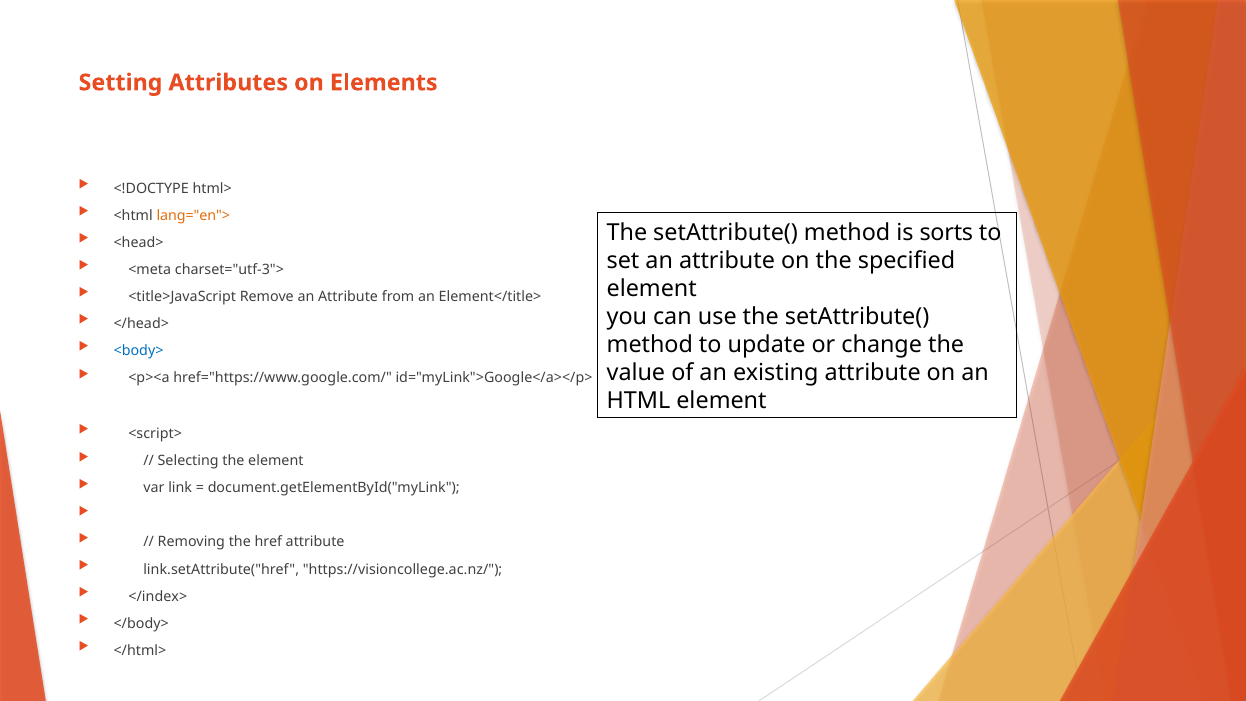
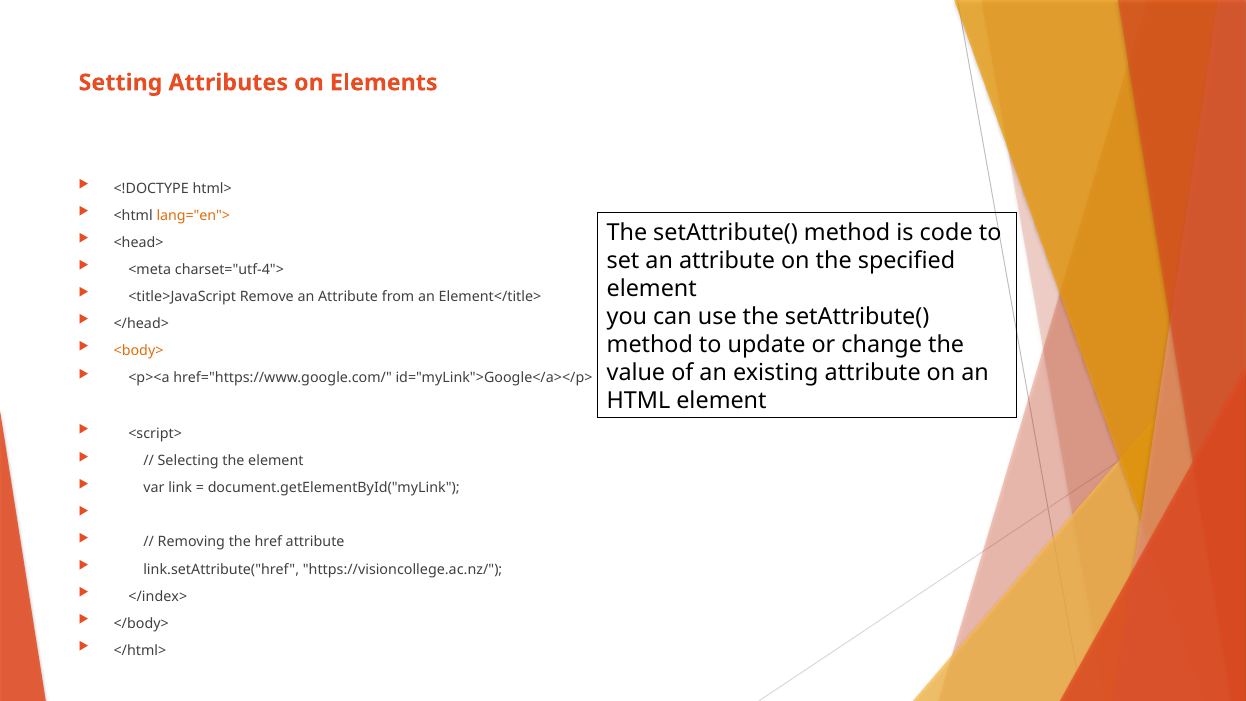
sorts: sorts -> code (946, 232)
charset="utf-3">: charset="utf-3"> -> charset="utf-4"> (229, 270)
<body> colour: blue -> orange (139, 351)
